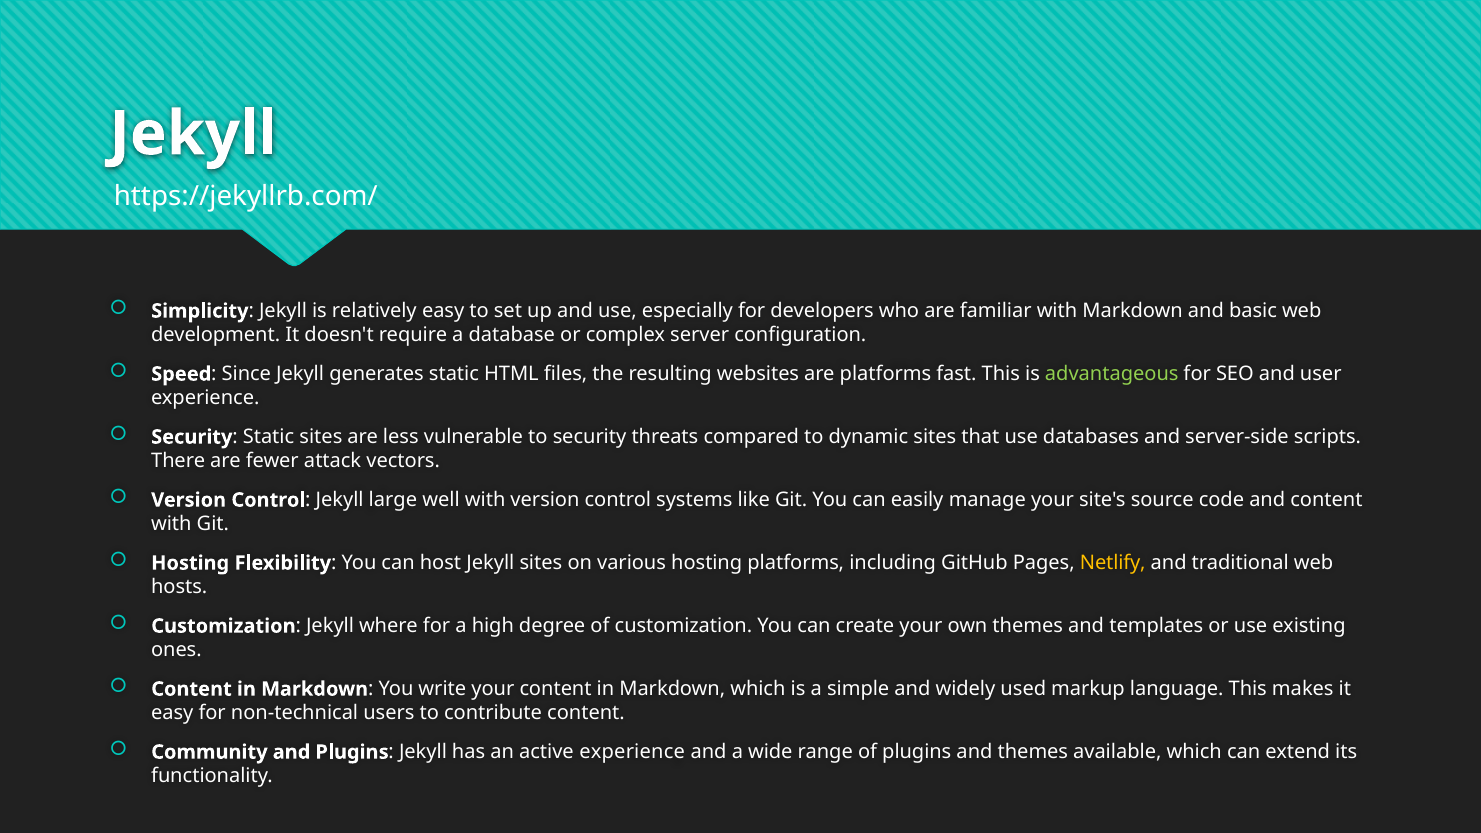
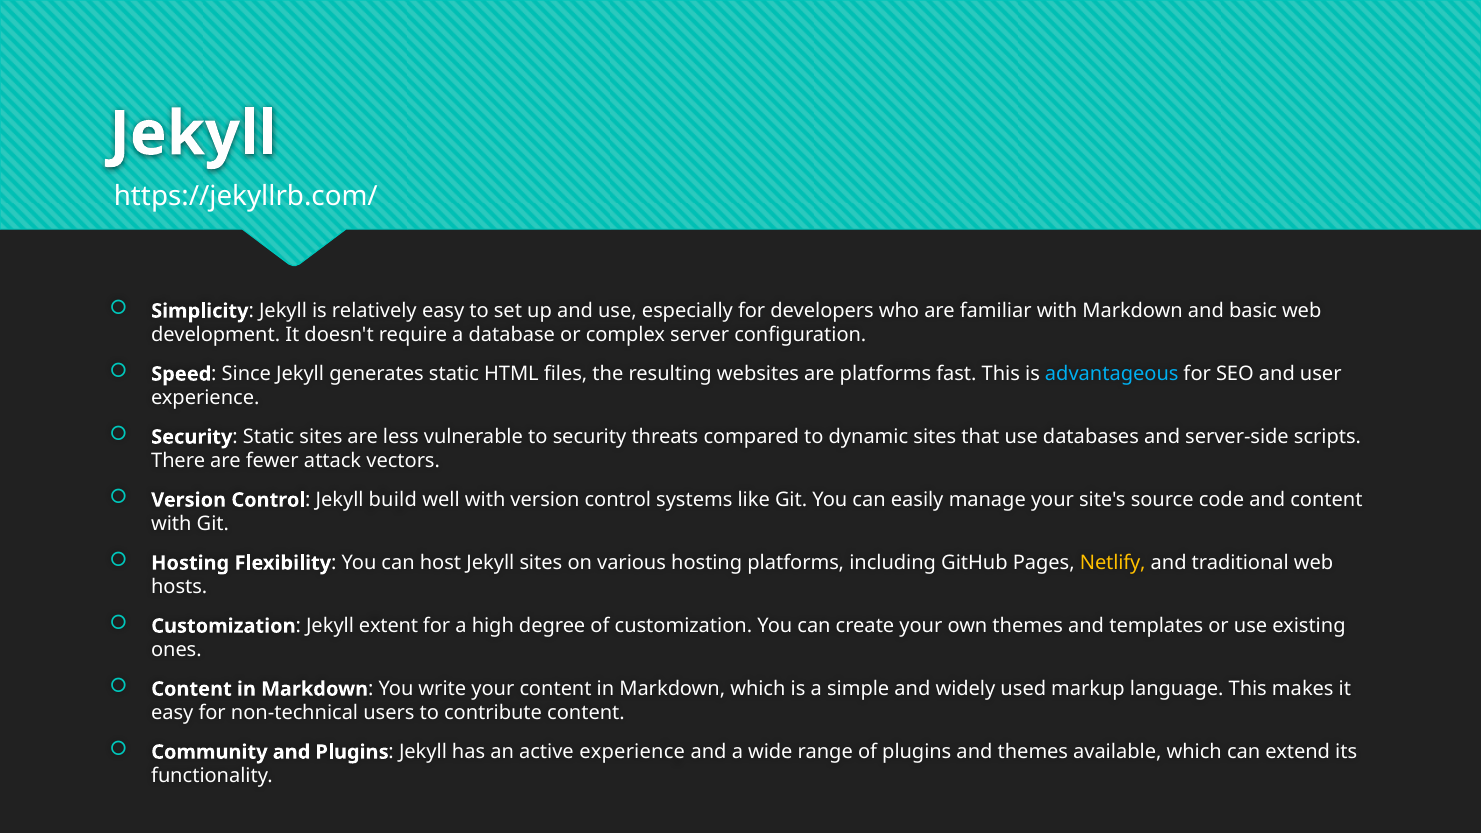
advantageous colour: light green -> light blue (1112, 374)
large: large -> build (393, 500)
where: where -> extent (388, 626)
